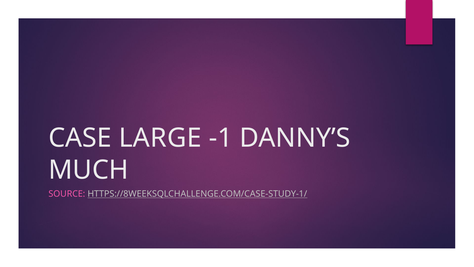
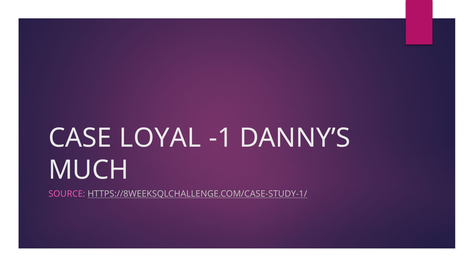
LARGE: LARGE -> LOYAL (160, 138)
